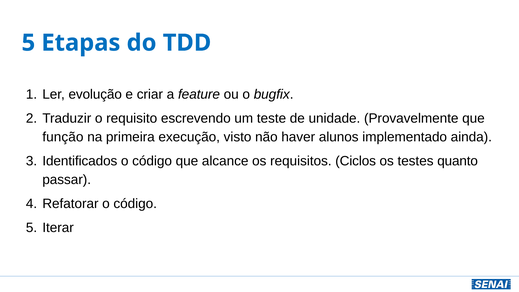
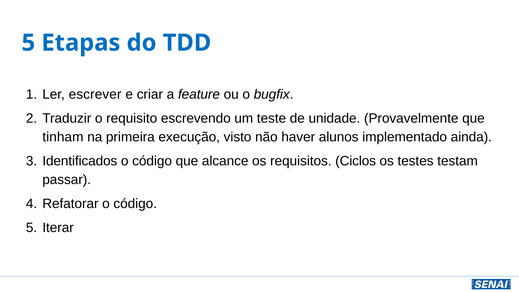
evolução: evolução -> escrever (95, 94)
função: função -> tinham (63, 137)
quanto: quanto -> testam (458, 161)
